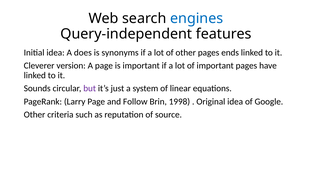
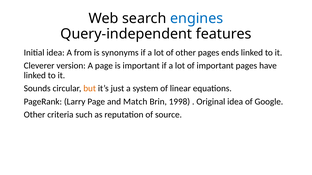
does: does -> from (83, 53)
but colour: purple -> orange (90, 89)
Follow: Follow -> Match (135, 102)
